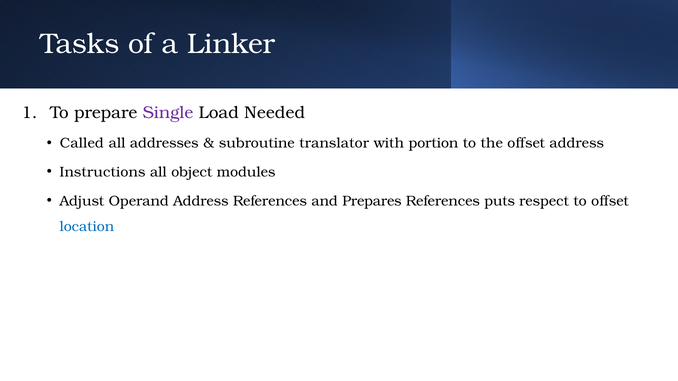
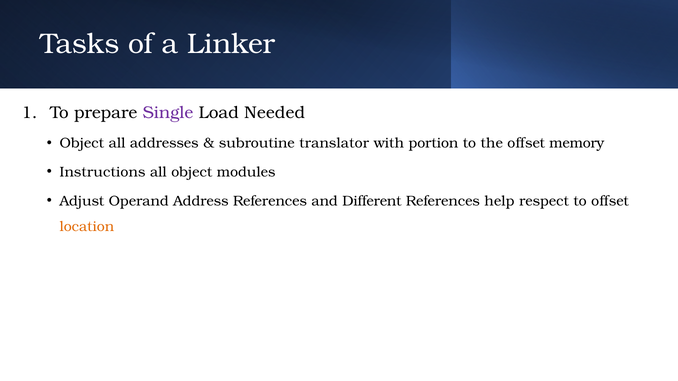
Called: Called -> Object (82, 143)
offset address: address -> memory (577, 143)
Prepares: Prepares -> Different (372, 201)
puts: puts -> help (499, 201)
location colour: blue -> orange (87, 227)
